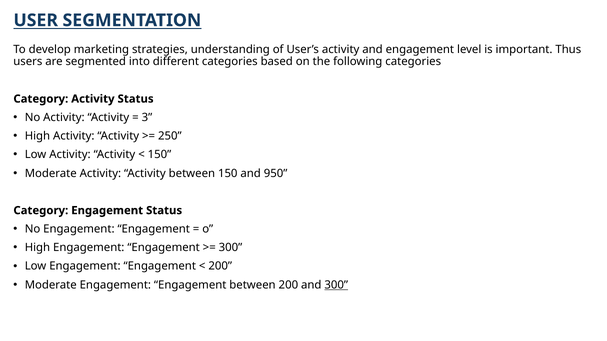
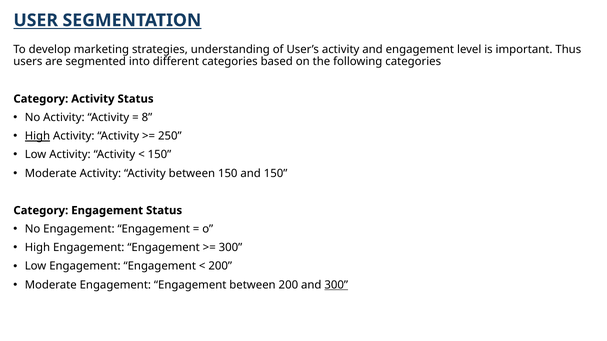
3: 3 -> 8 (147, 118)
High underline: none -> present (37, 136)
and 950: 950 -> 150 (276, 173)
